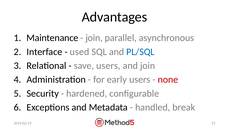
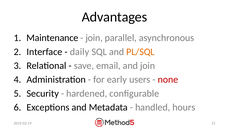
used: used -> daily (79, 52)
PL/SQL colour: blue -> orange (140, 52)
save users: users -> email (108, 66)
break: break -> hours (184, 107)
